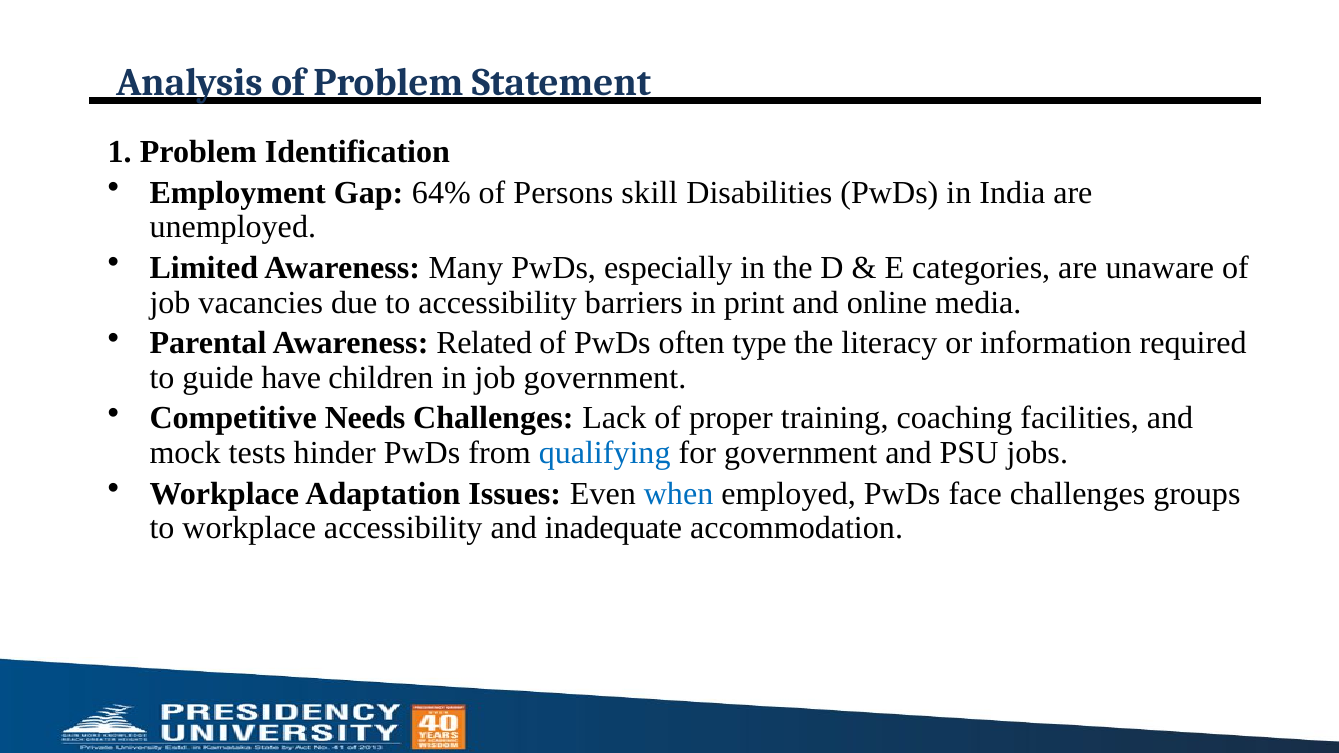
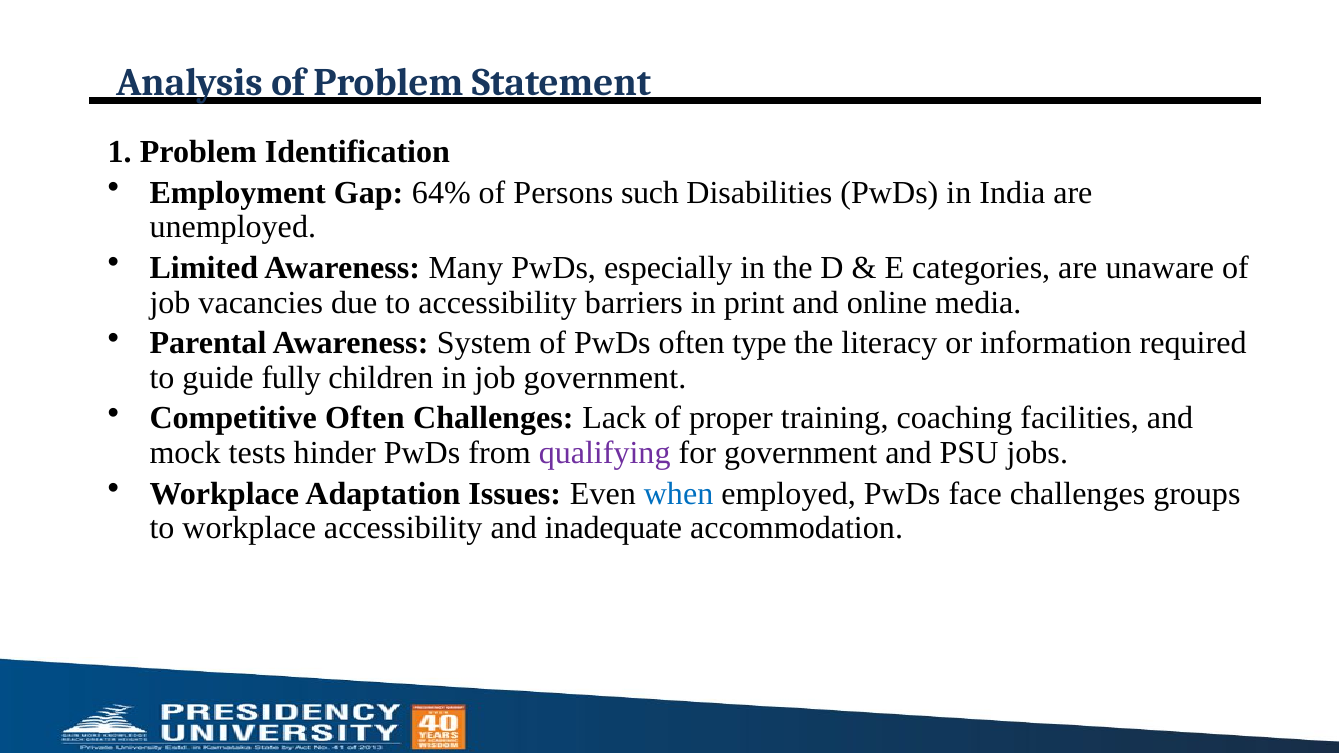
skill: skill -> such (650, 193)
Related: Related -> System (484, 343)
have: have -> fully (291, 378)
Competitive Needs: Needs -> Often (365, 419)
qualifying colour: blue -> purple (605, 453)
